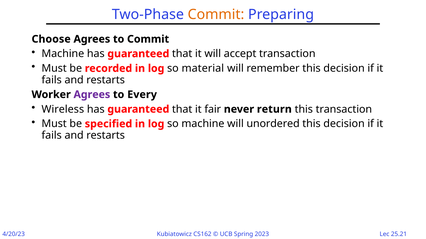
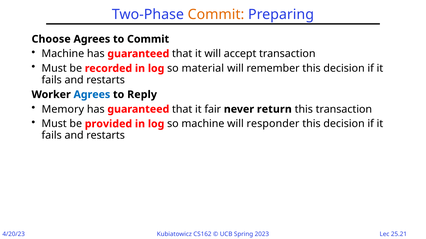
Agrees colour: purple -> blue (92, 95)
Every: Every -> Reply (142, 95)
Wireless: Wireless -> Memory (63, 109)
specified: specified -> provided (108, 124)
unordered: unordered -> responder (273, 124)
